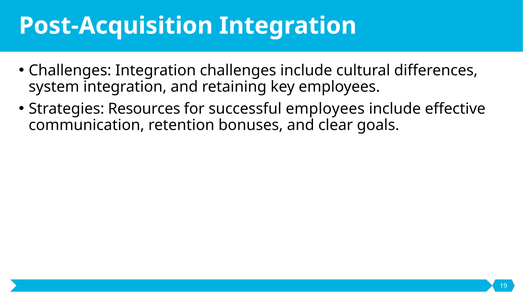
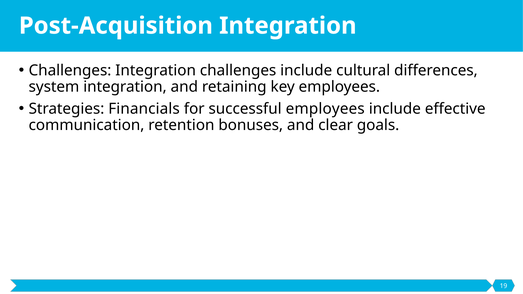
Resources: Resources -> Financials (144, 109)
